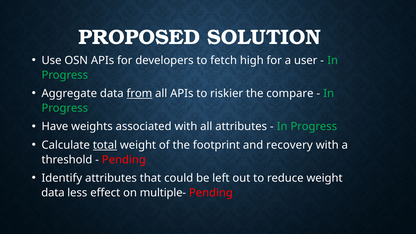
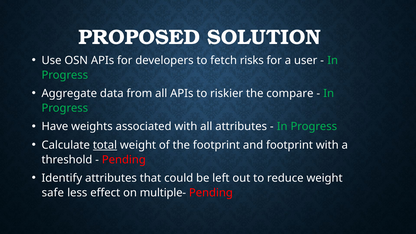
high: high -> risks (252, 60)
from underline: present -> none (139, 94)
and recovery: recovery -> footprint (290, 145)
data: data -> safe (53, 193)
